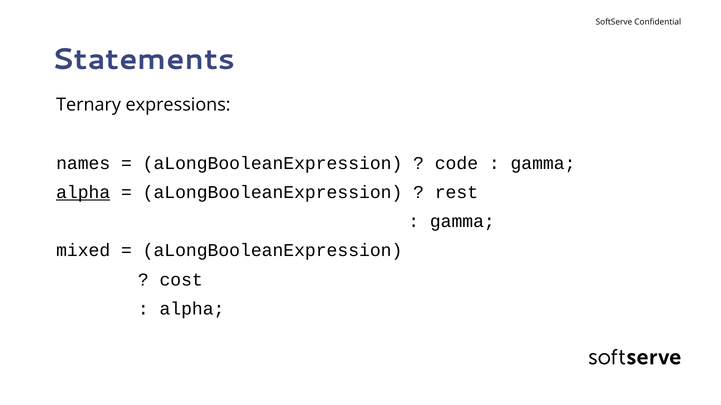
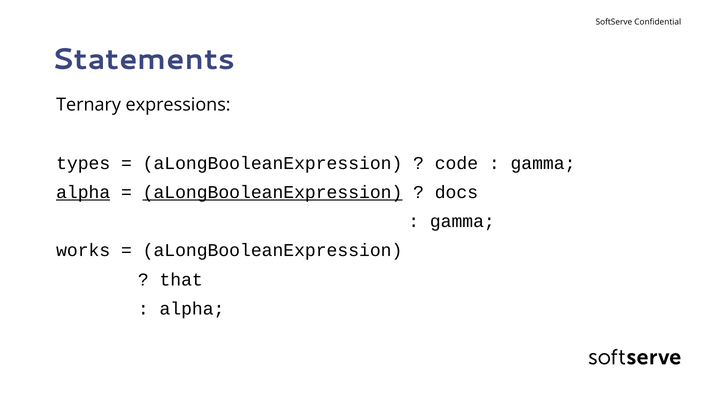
names: names -> types (83, 163)
aLongBooleanExpression underline: none -> present (273, 193)
rest: rest -> docs (456, 193)
mixed: mixed -> works (83, 251)
cost: cost -> that (181, 280)
